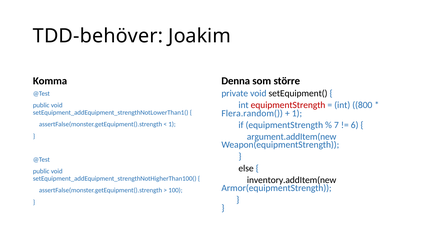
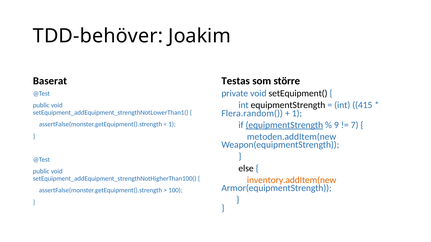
Komma: Komma -> Baserat (50, 81)
Denna: Denna -> Testas (236, 81)
equipmentStrength colour: red -> black (288, 105)
800: 800 -> 415 (362, 105)
equipmentStrength underline: none -> present (284, 125)
7: 7 -> 9 (336, 125)
6: 6 -> 7 (355, 125)
argument.addItem(new: argument.addItem(new -> metoden.addItem(new (292, 137)
inventory.addItem(new colour: black -> orange (292, 180)
